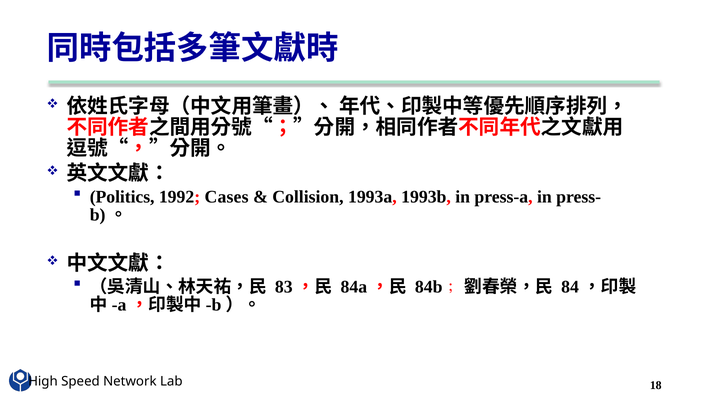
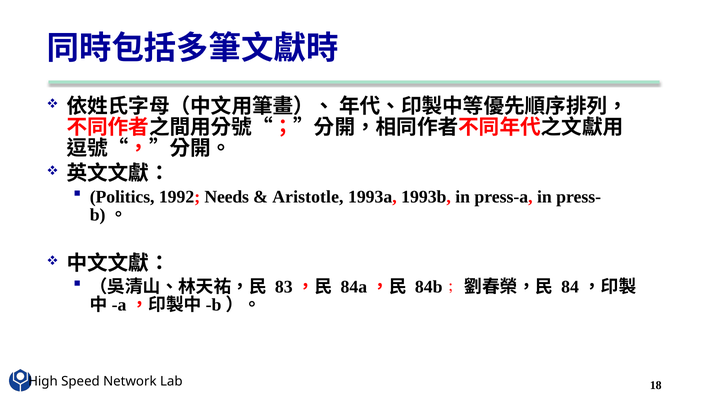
Cases: Cases -> Needs (227, 197)
Collision: Collision -> Aristotle (308, 197)
